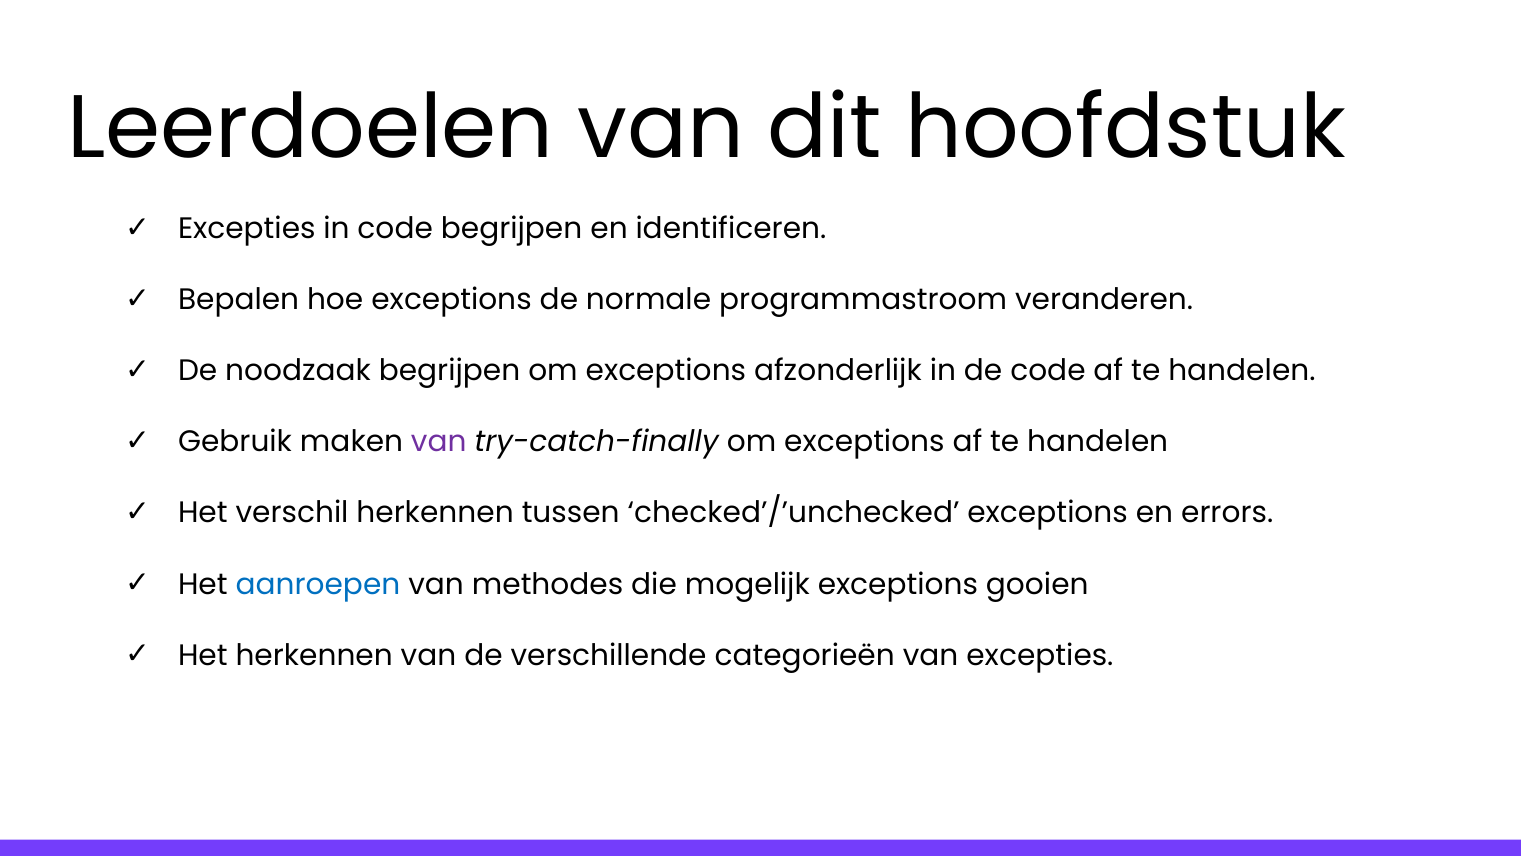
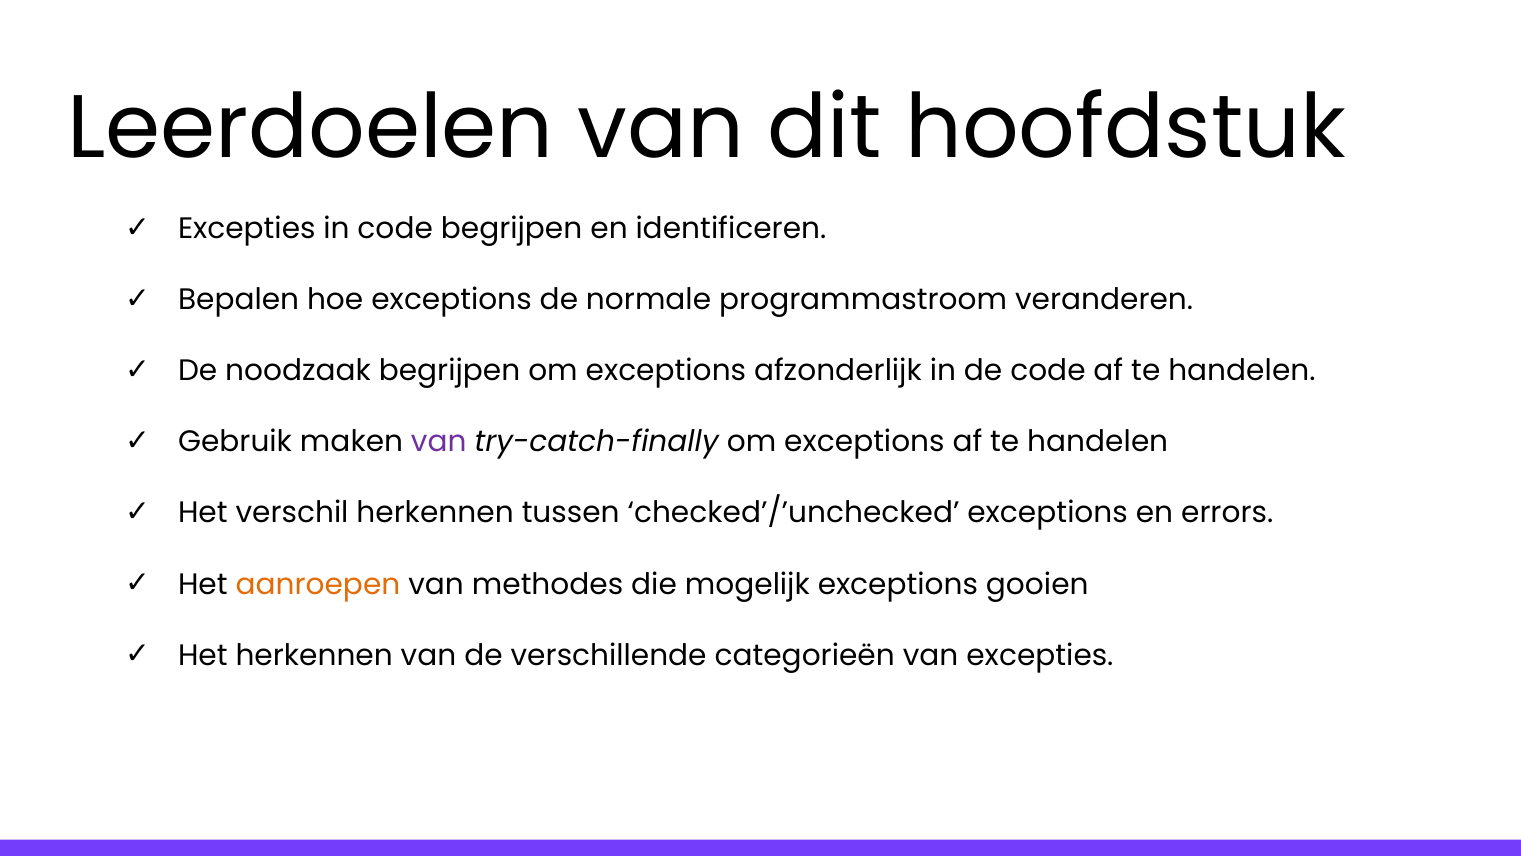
aanroepen colour: blue -> orange (318, 584)
